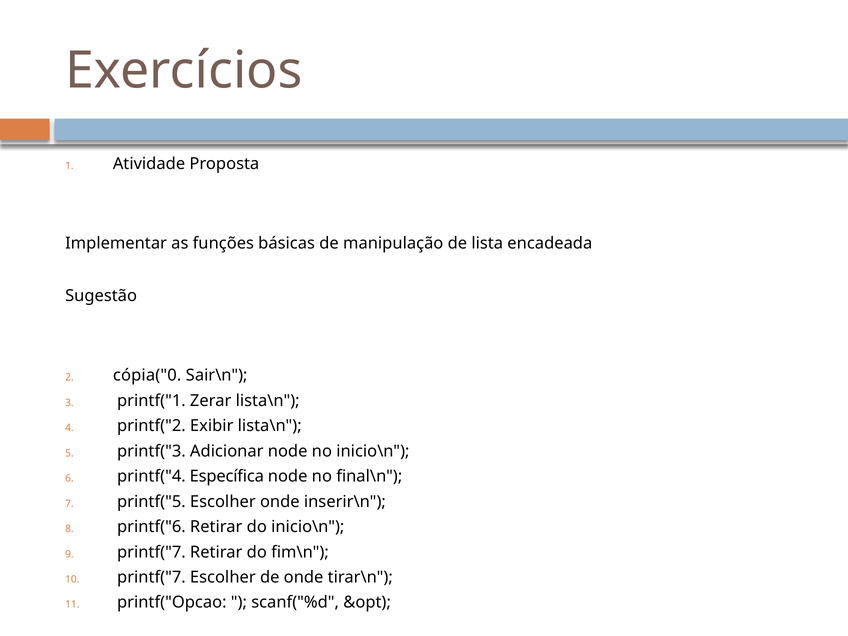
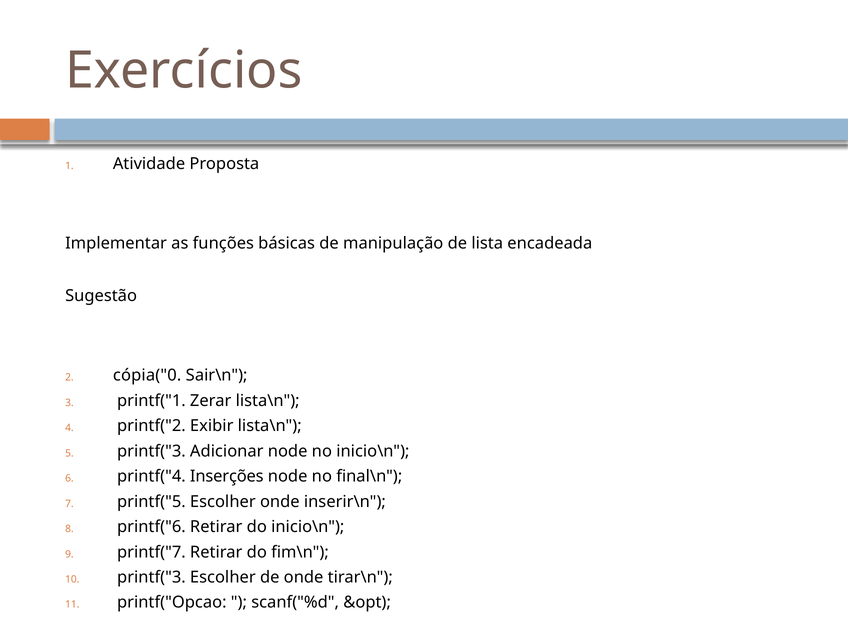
Específica: Específica -> Inserções (227, 476)
printf("7: printf("7 -> printf("3 (151, 577)
